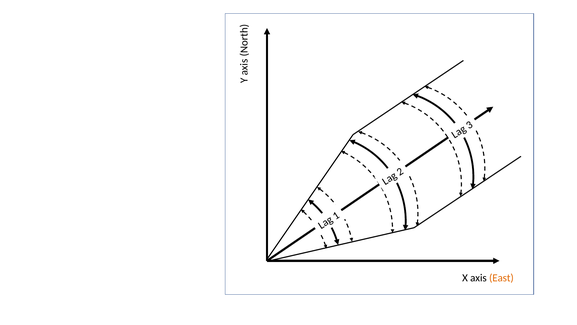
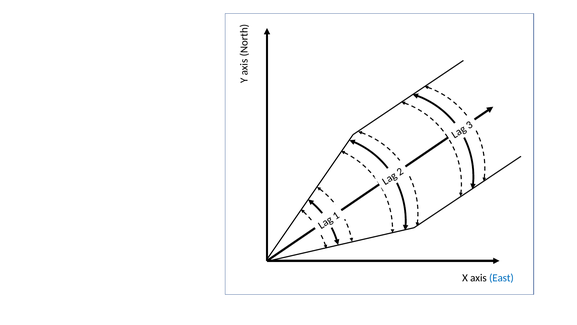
East colour: orange -> blue (501, 278)
